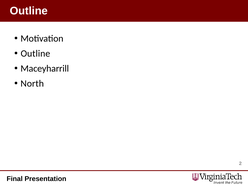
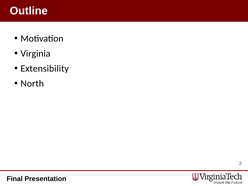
Outline: Outline -> Virginia (35, 54)
Maceyharrill: Maceyharrill -> Extensibility (45, 69)
